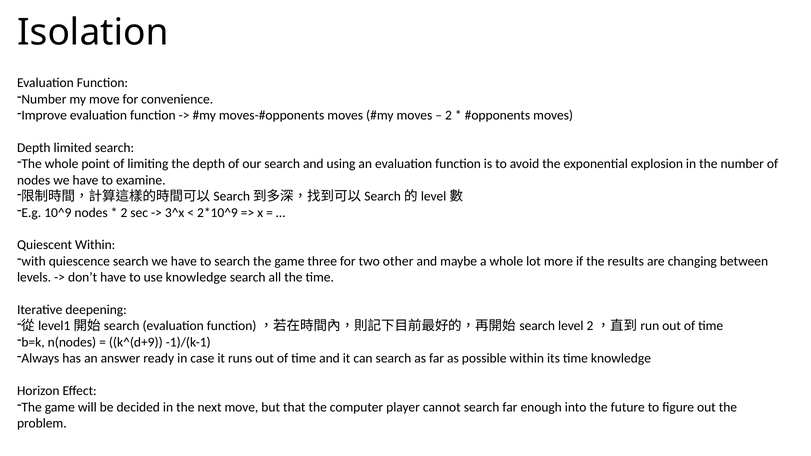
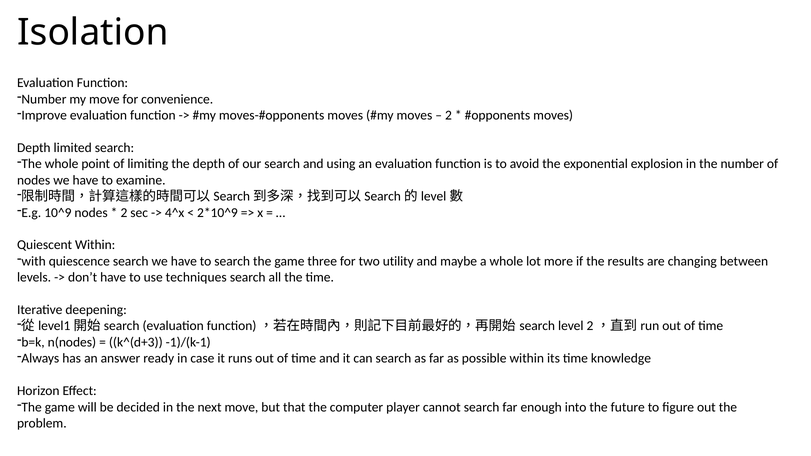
3^x: 3^x -> 4^x (175, 213)
other: other -> utility (398, 261)
use knowledge: knowledge -> techniques (196, 278)
k^(d+9: k^(d+9 -> k^(d+3 (136, 342)
